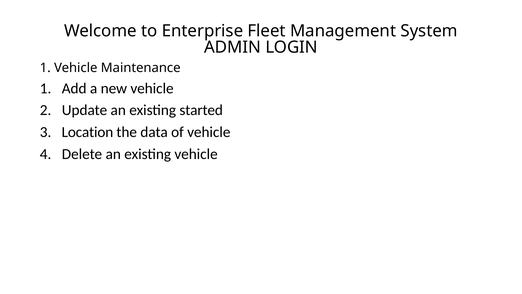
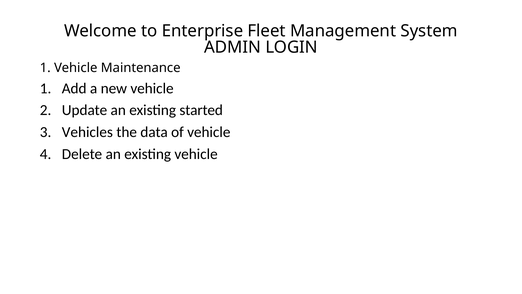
Location: Location -> Vehicles (87, 132)
